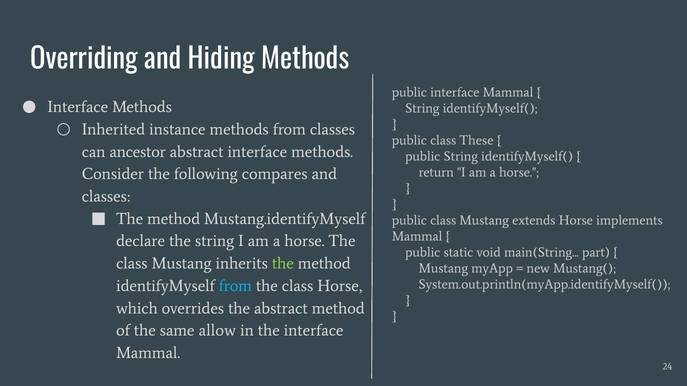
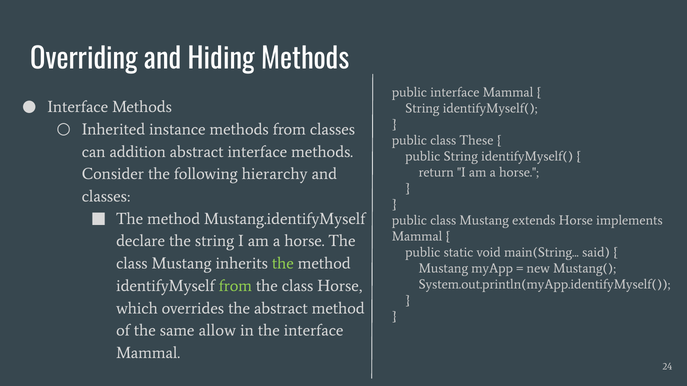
ancestor: ancestor -> addition (138, 152)
compares: compares -> hierarchy (275, 174)
part: part -> said (596, 253)
from colour: light blue -> light green (235, 286)
